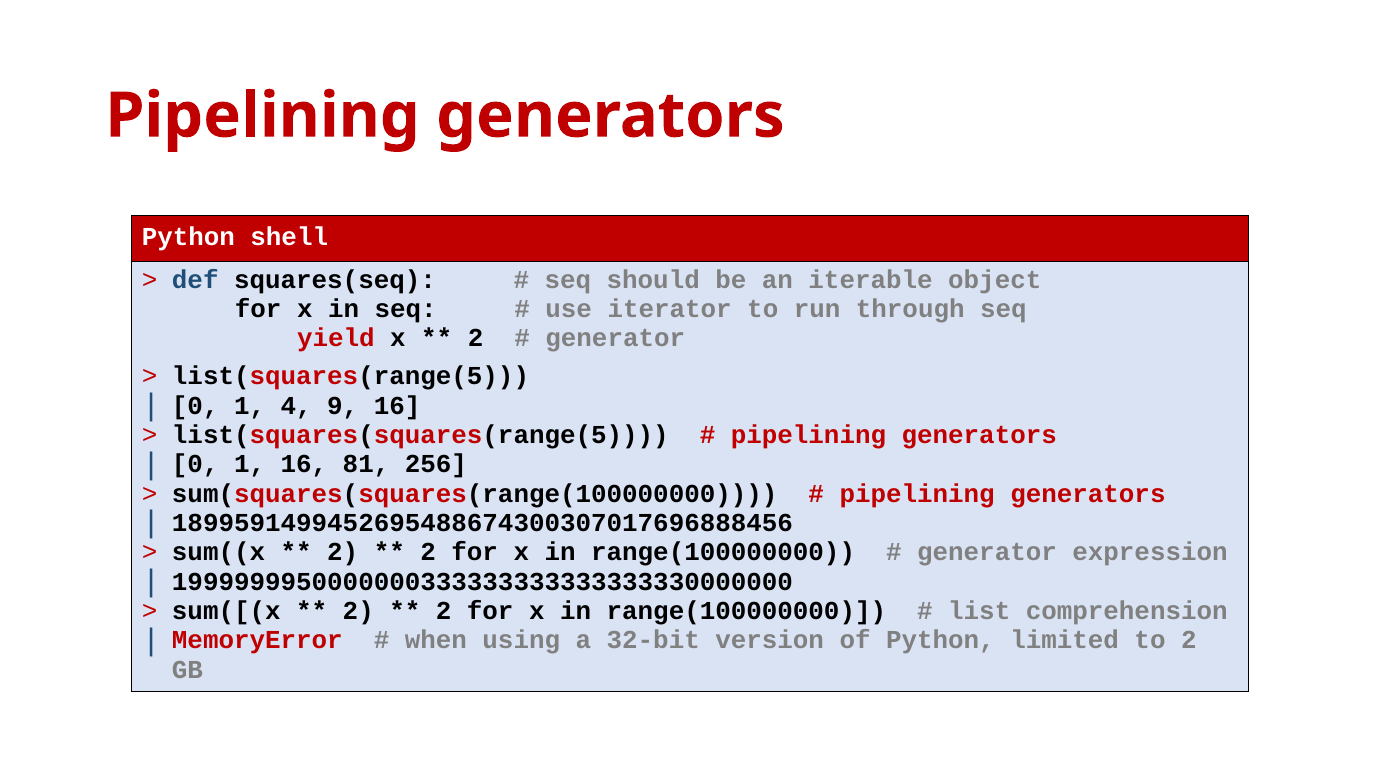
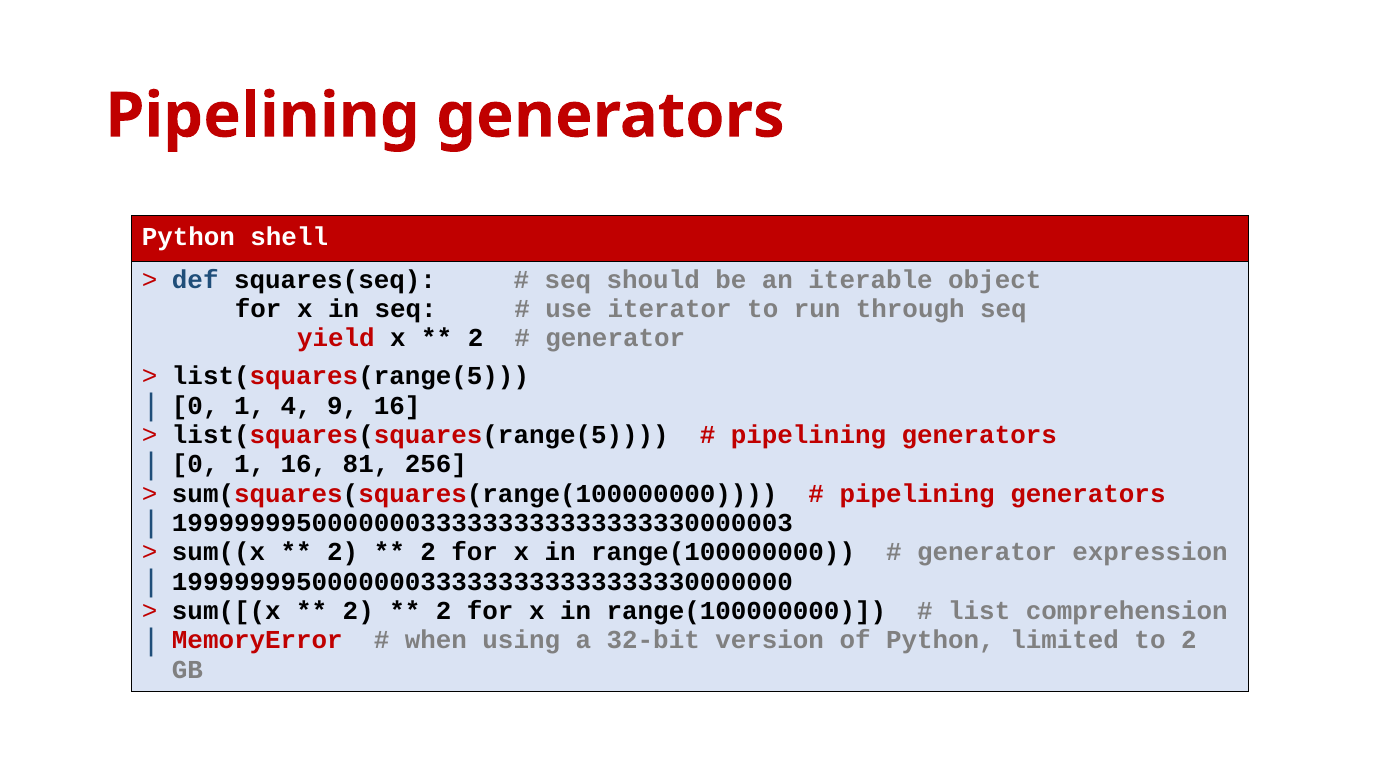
1899591499452695488674300307017696888456: 1899591499452695488674300307017696888456 -> 1999999950000000333333333333333330000003 (482, 523)
